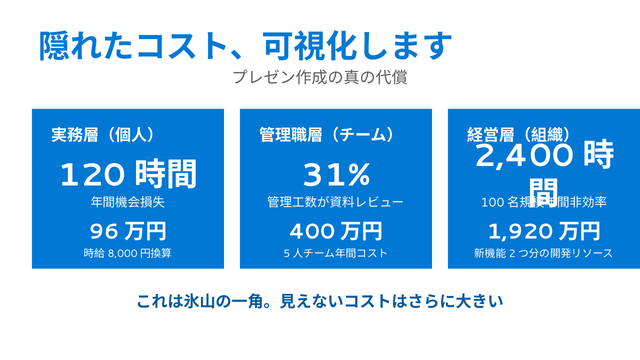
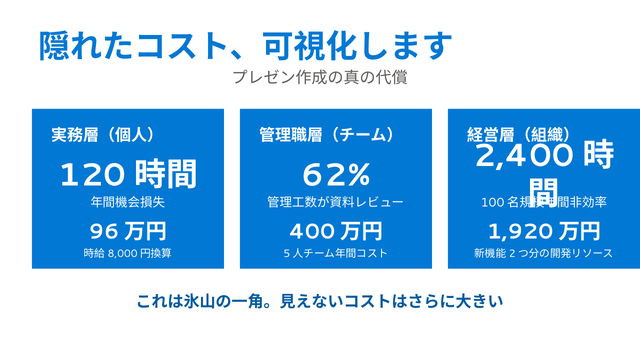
31%: 31% -> 62% (336, 175)
